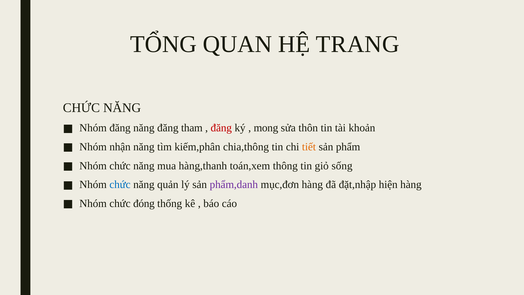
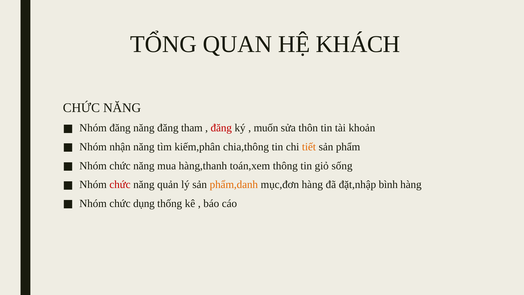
TRANG: TRANG -> KHÁCH (358, 44)
mong: mong -> muốn (266, 128)
chức colour: blue -> red (120, 184)
phẩm,danh colour: purple -> orange (234, 184)
hiện: hiện -> bình (388, 184)
đóng: đóng -> dụng (144, 203)
